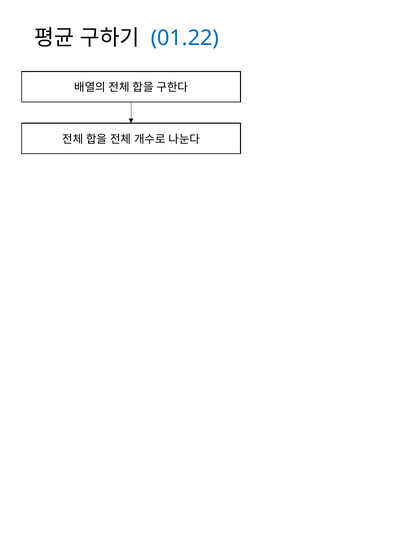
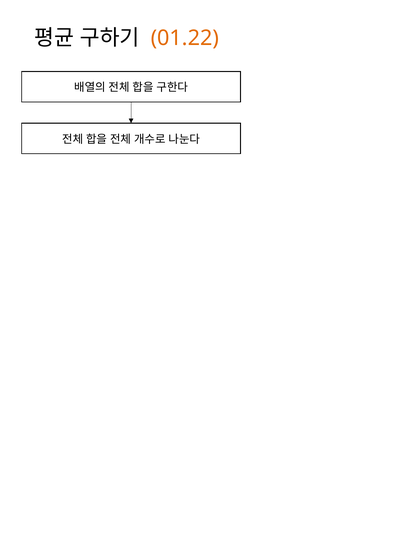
01.22 colour: blue -> orange (185, 38)
